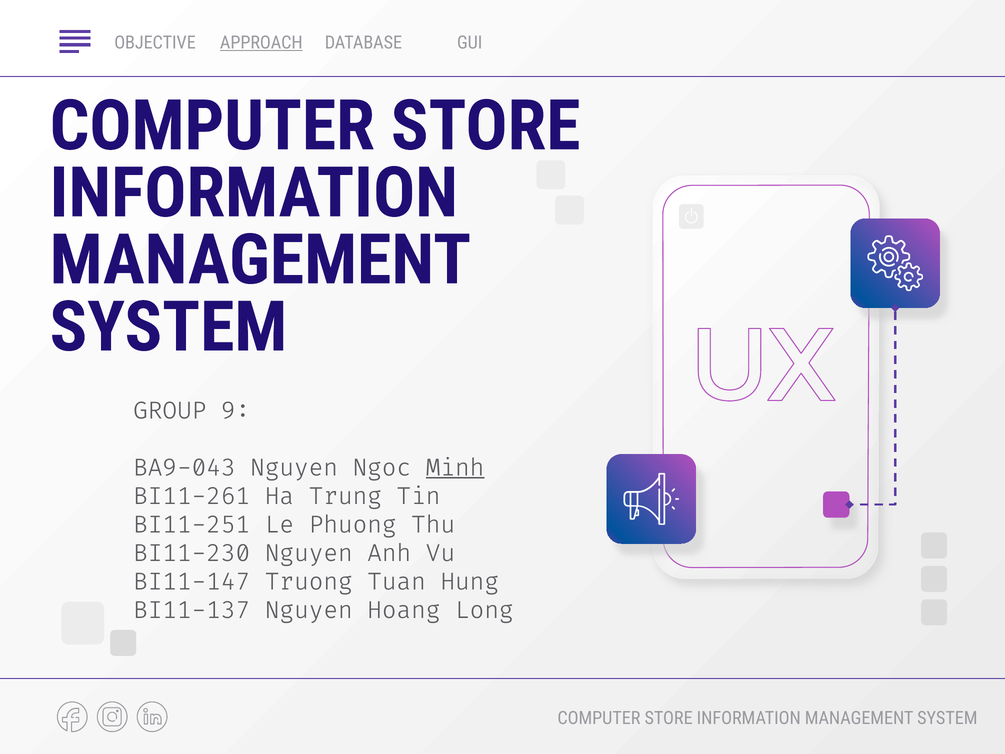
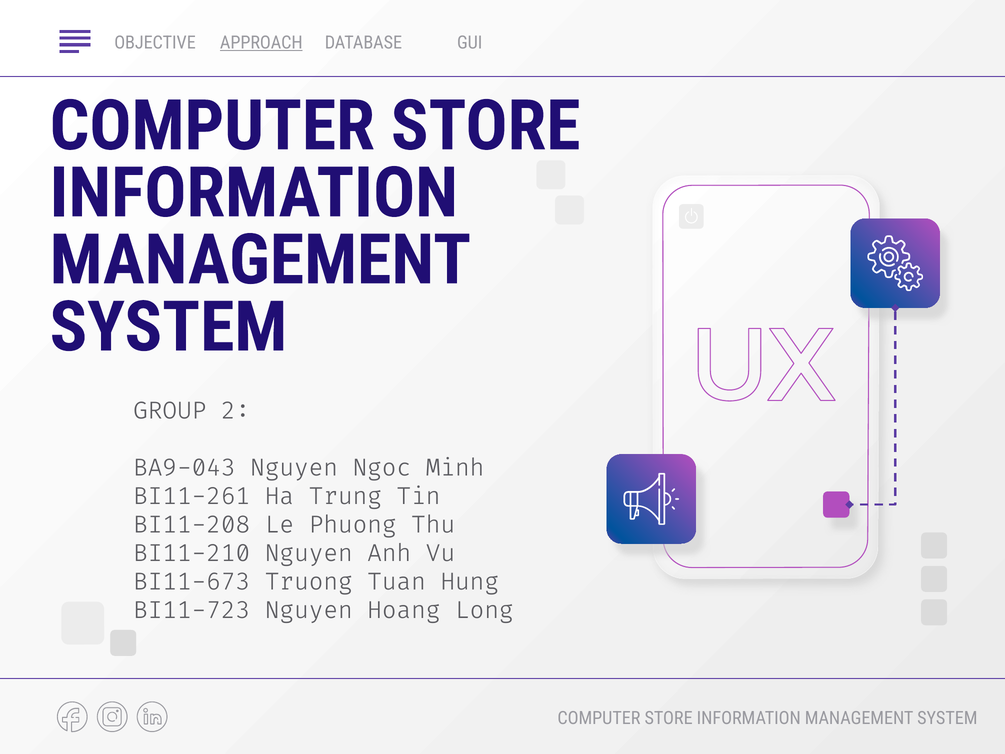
9: 9 -> 2 (236, 411)
Minh underline: present -> none (455, 468)
BI11-251: BI11-251 -> BI11-208 (192, 525)
BI11-230: BI11-230 -> BI11-210 (192, 553)
BI11-147: BI11-147 -> BI11-673 (192, 582)
BI11-137: BI11-137 -> BI11-723 (192, 610)
